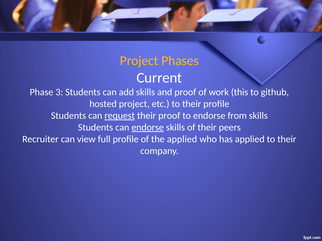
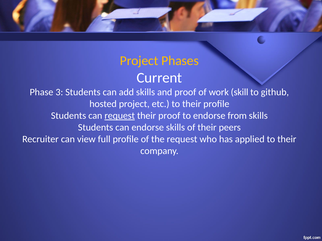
this: this -> skill (240, 92)
endorse underline: present -> none (148, 128)
the applied: applied -> request (182, 139)
